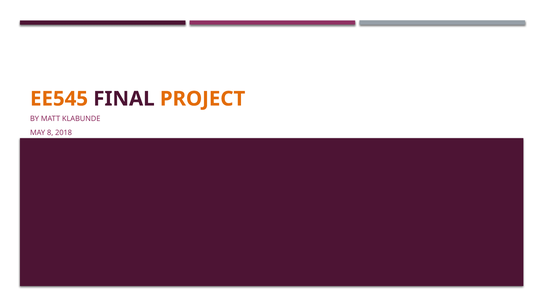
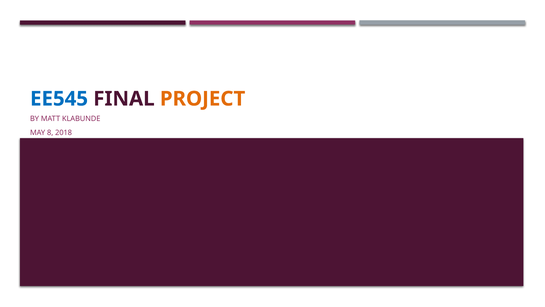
EE545 colour: orange -> blue (59, 99)
